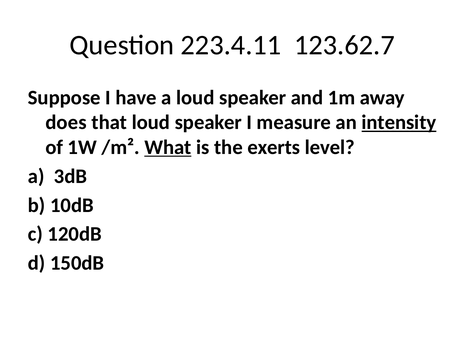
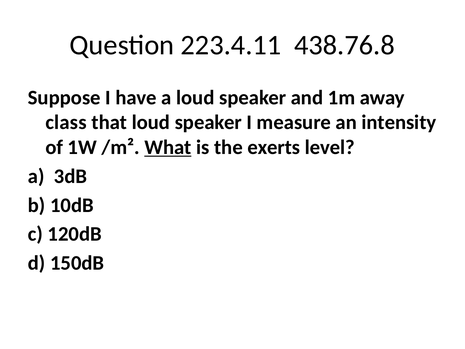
123.62.7: 123.62.7 -> 438.76.8 (344, 45)
does: does -> class (66, 122)
intensity underline: present -> none (399, 122)
